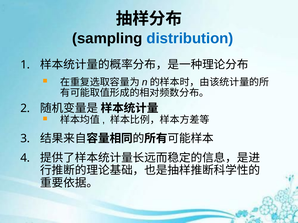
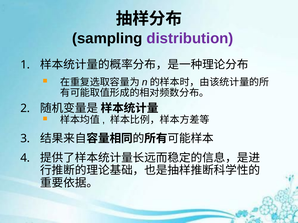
distribution colour: blue -> purple (190, 38)
